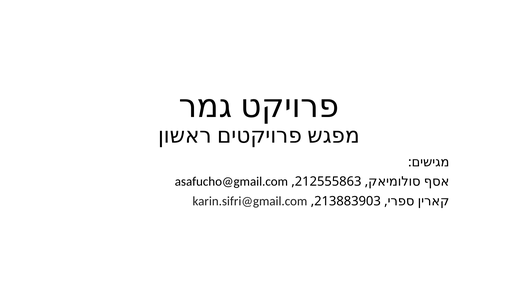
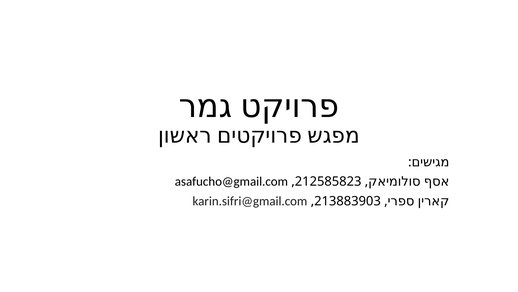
212555863: 212555863 -> 212585823 (328, 181)
